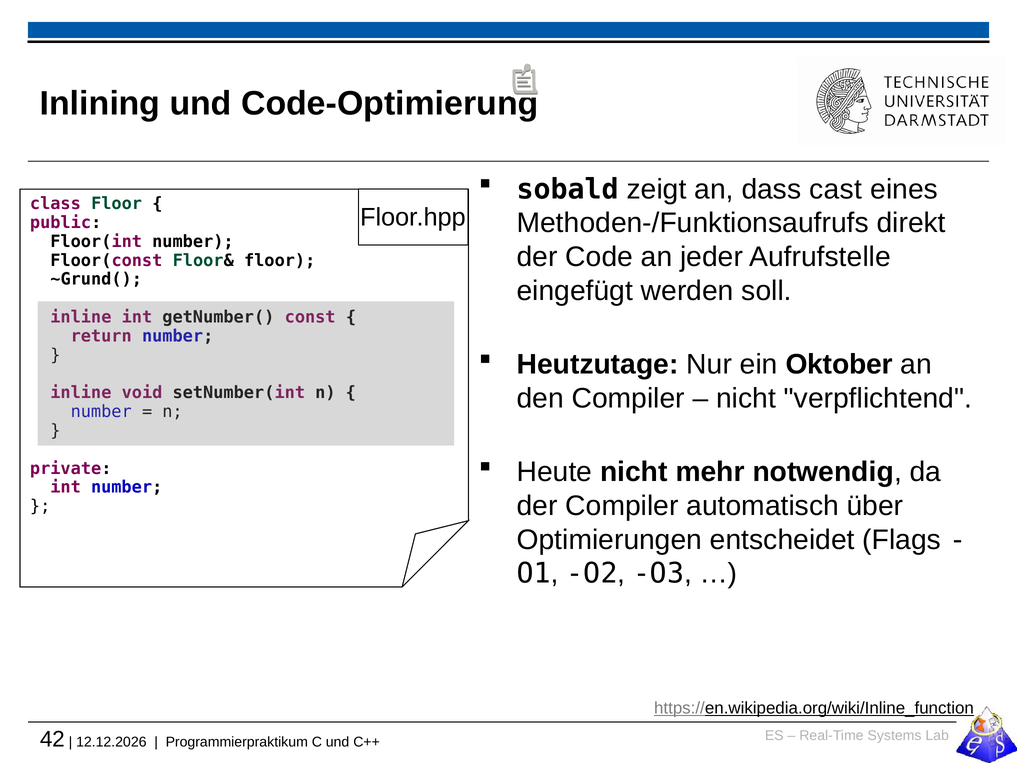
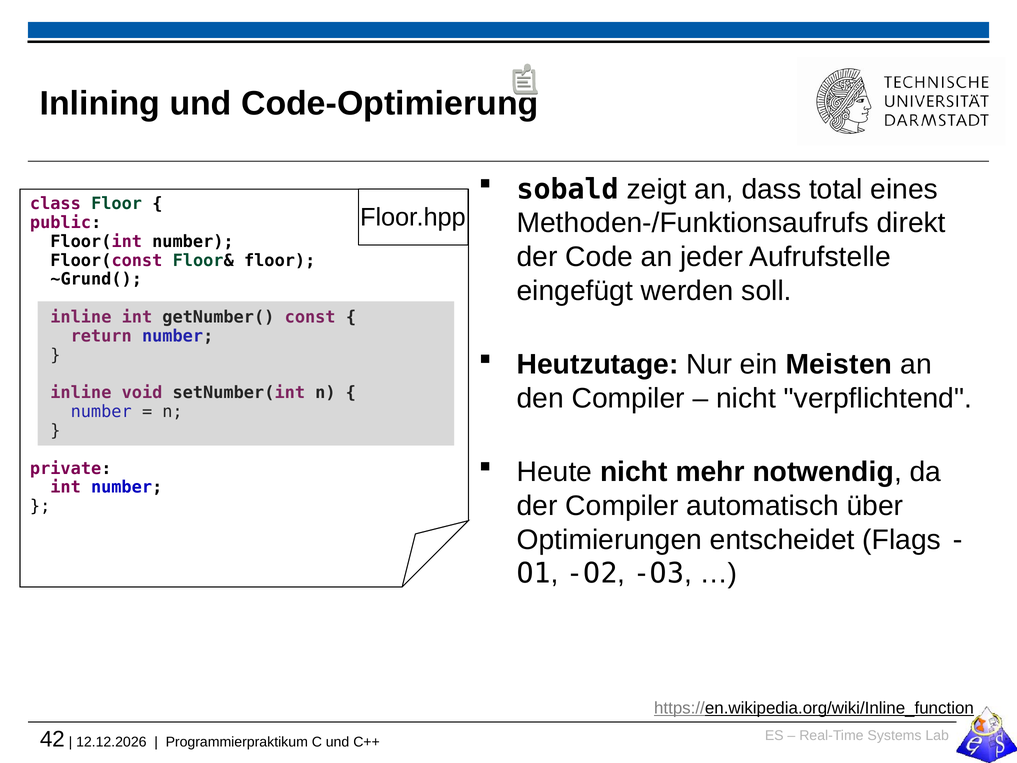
cast: cast -> total (836, 189)
Oktober: Oktober -> Meisten (839, 364)
